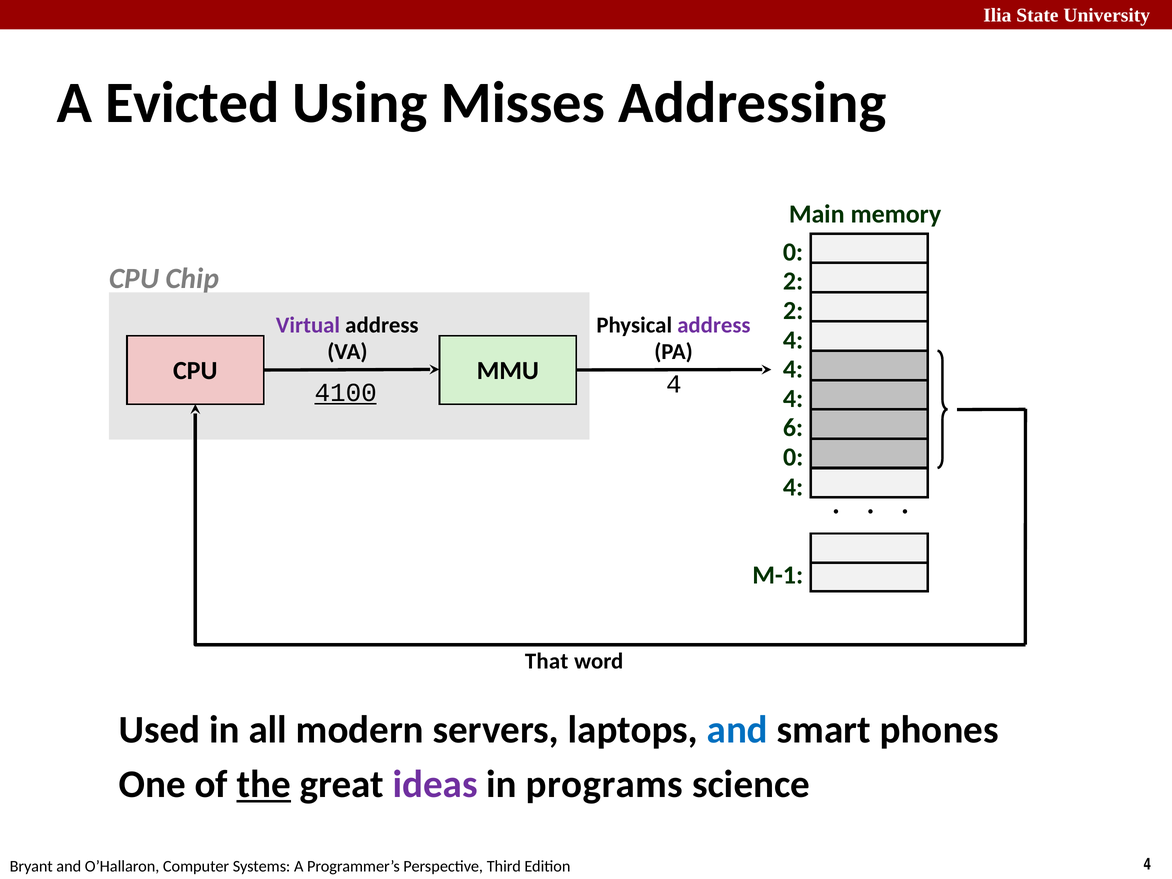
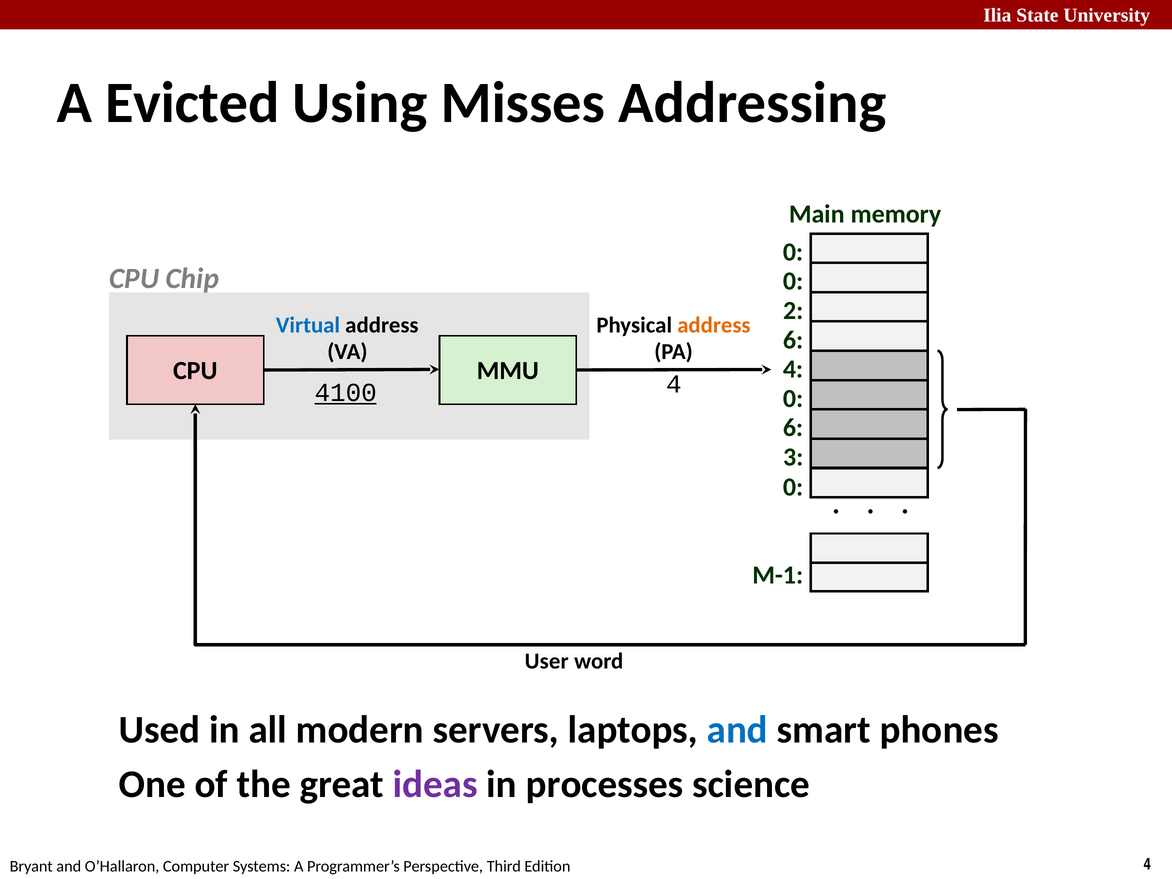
2: 2 -> 0 (793, 281)
Virtual colour: purple -> blue (308, 325)
address colour: purple -> orange (714, 325)
4: 4 -> 6 (793, 340)
4: 4 -> 0 (793, 399)
0: 0 -> 3 (793, 457)
4: 4 -> 0 (793, 487)
That: That -> User (547, 661)
the underline: present -> none (264, 784)
programs: programs -> processes (605, 784)
